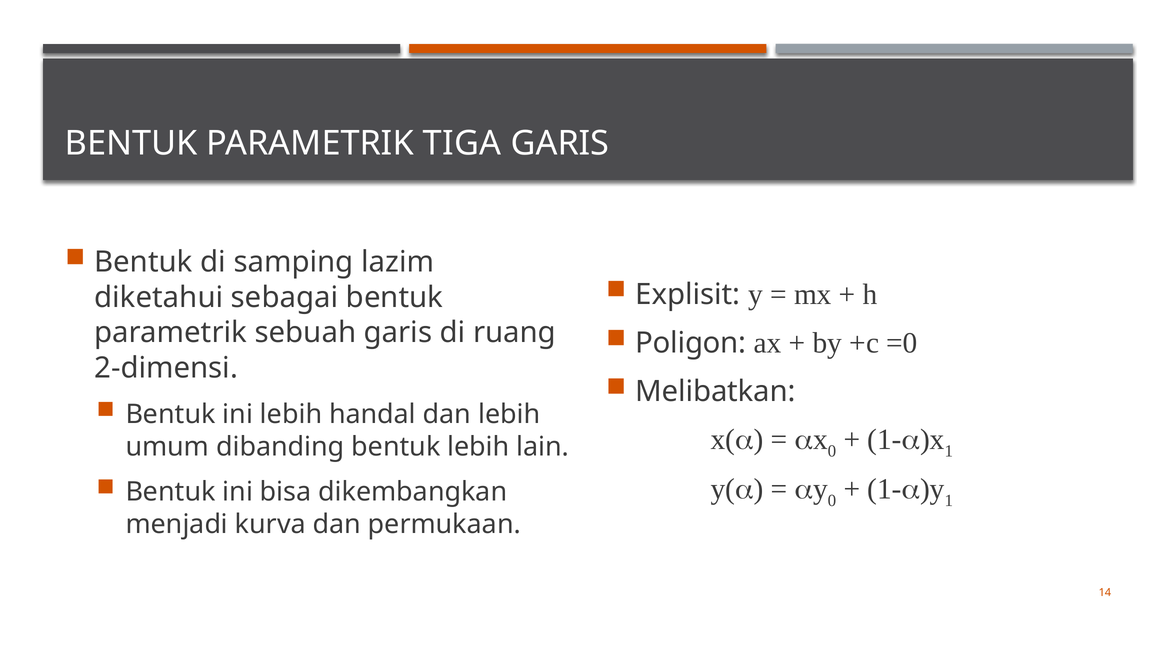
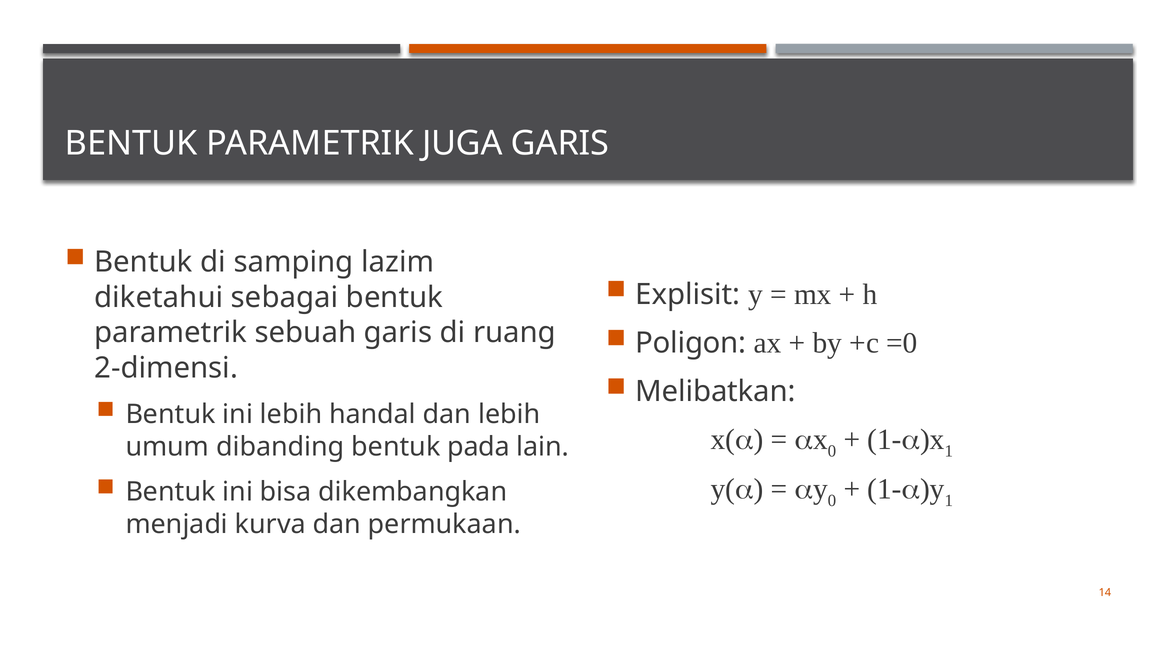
TIGA: TIGA -> JUGA (462, 143)
bentuk lebih: lebih -> pada (478, 446)
